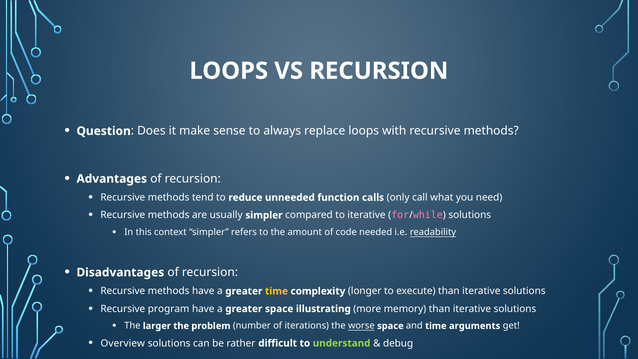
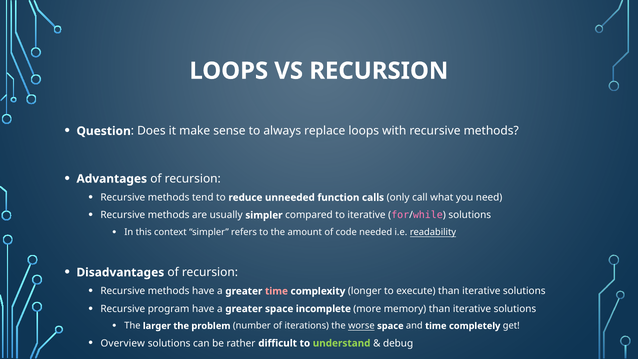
time colour: yellow -> pink (276, 291)
illustrating: illustrating -> incomplete (323, 309)
arguments: arguments -> completely (475, 326)
